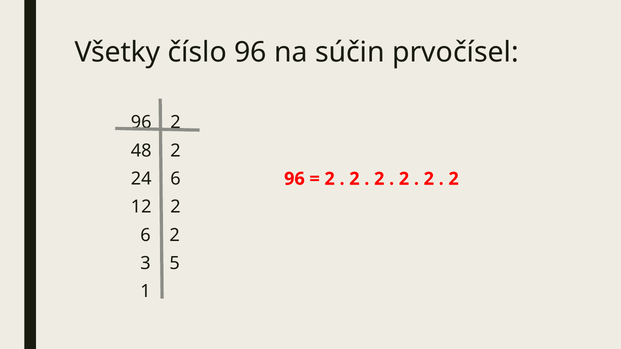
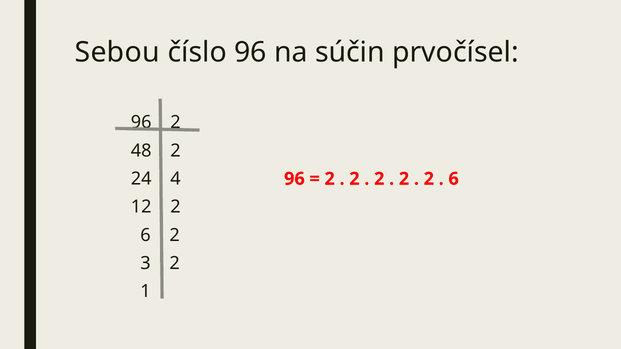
Všetky: Všetky -> Sebou (117, 52)
24 6: 6 -> 4 (175, 179)
2: 2 -> 6 (454, 179)
3 5: 5 -> 2 (175, 263)
